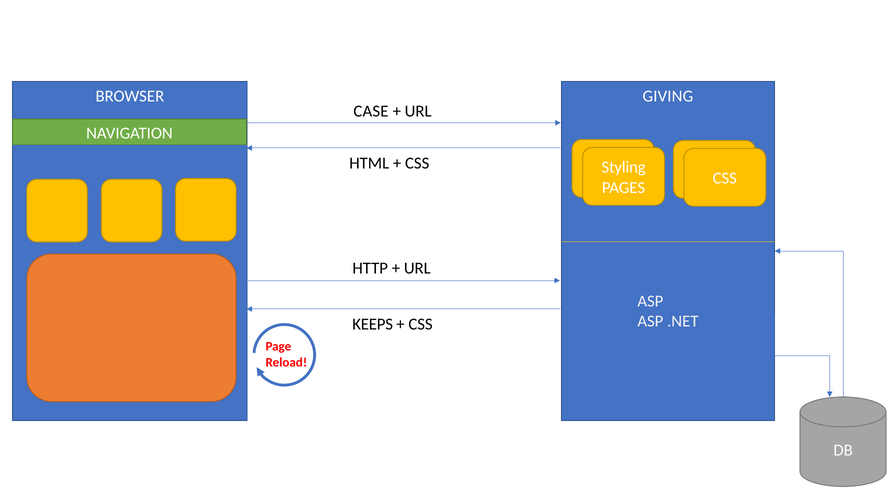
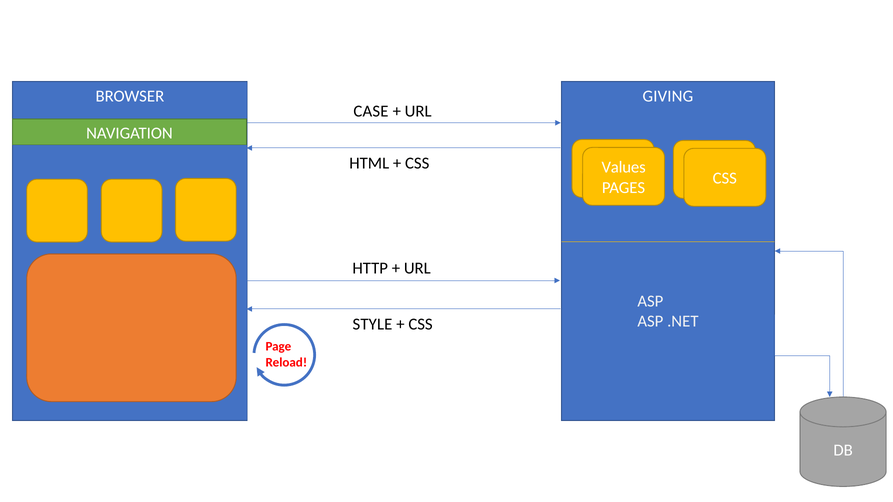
Styling: Styling -> Values (624, 168)
KEEPS: KEEPS -> STYLE (372, 325)
